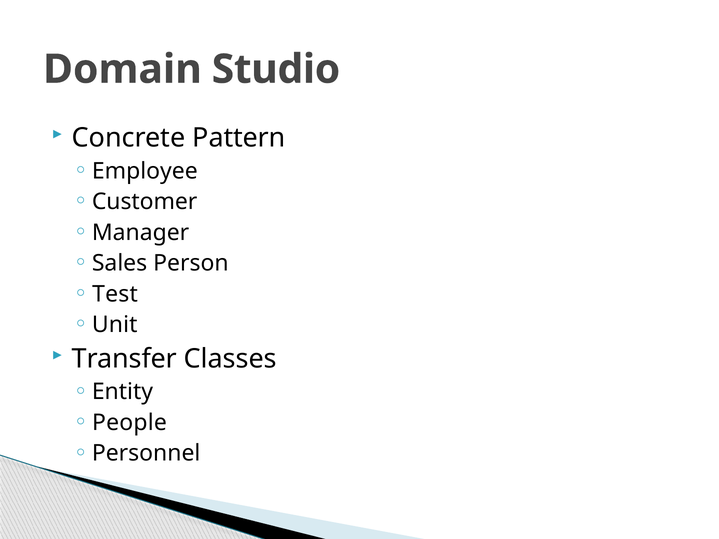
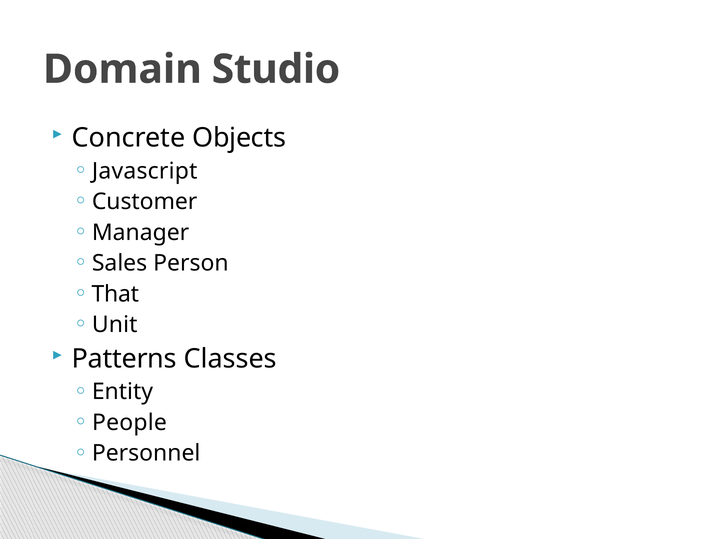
Pattern: Pattern -> Objects (239, 138)
Employee: Employee -> Javascript (145, 171)
Test: Test -> That (115, 294)
Transfer: Transfer -> Patterns (124, 359)
